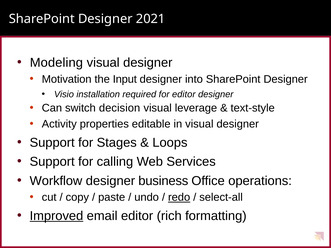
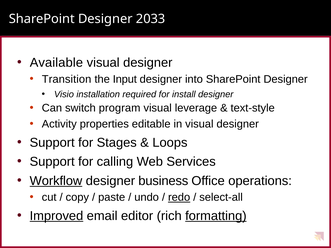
2021: 2021 -> 2033 (151, 19)
Modeling: Modeling -> Available (56, 63)
Motivation: Motivation -> Transition (67, 79)
for editor: editor -> install (184, 94)
decision: decision -> program (120, 108)
Workflow underline: none -> present (56, 181)
formatting underline: none -> present (216, 216)
